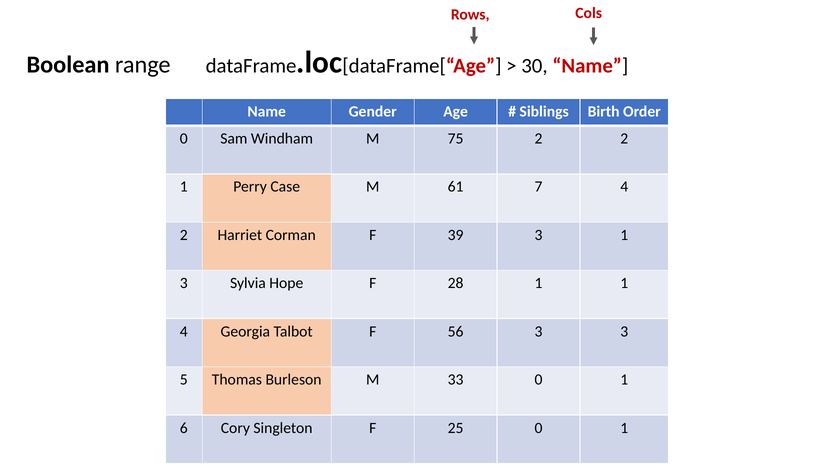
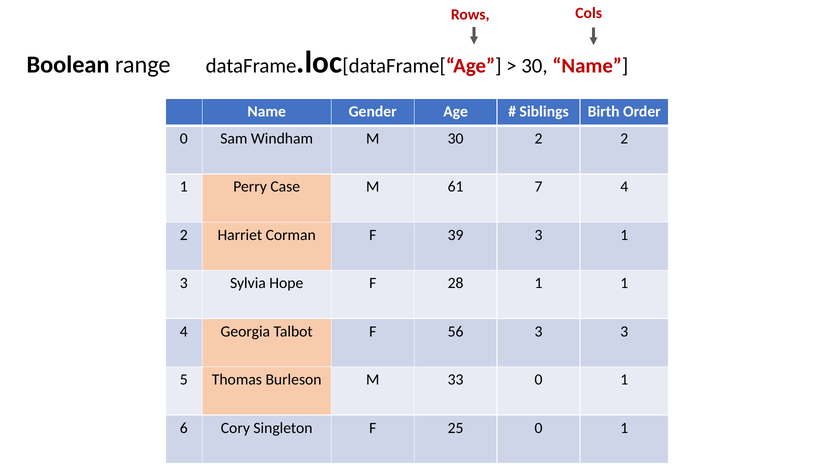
M 75: 75 -> 30 (456, 139)
